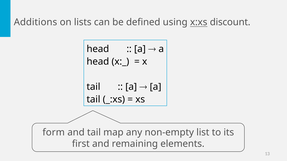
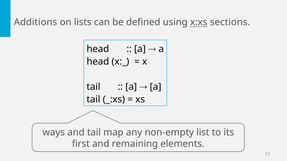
discount: discount -> sections (230, 22)
form: form -> ways (54, 133)
